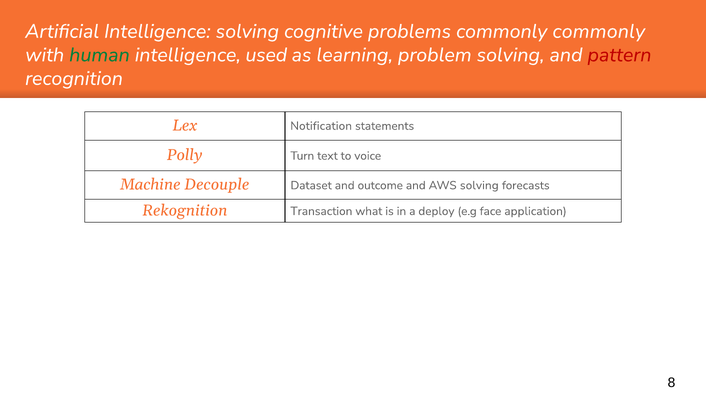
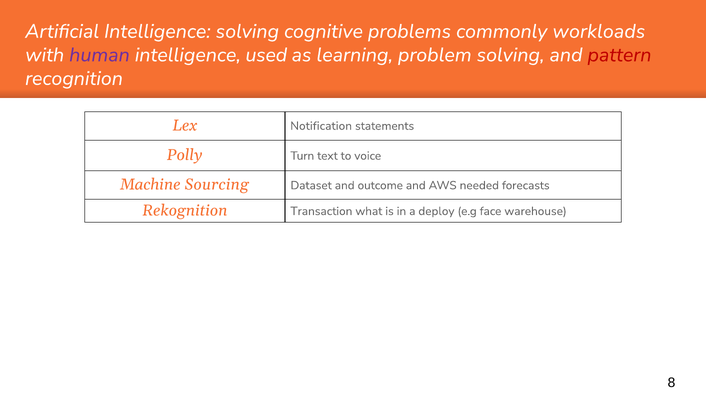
commonly commonly: commonly -> workloads (599, 31)
human colour: green -> purple (99, 55)
Decouple: Decouple -> Sourcing (217, 185)
AWS solving: solving -> needed (479, 185)
application: application -> warehouse (536, 211)
